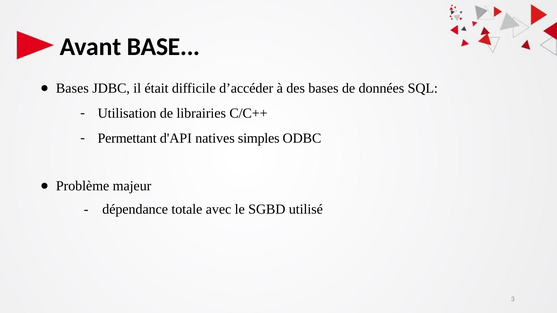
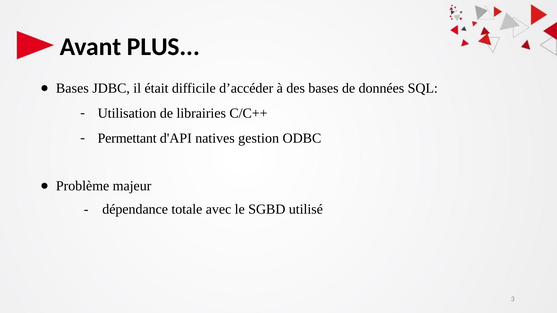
BASE: BASE -> PLUS (163, 47)
simples: simples -> gestion (259, 139)
